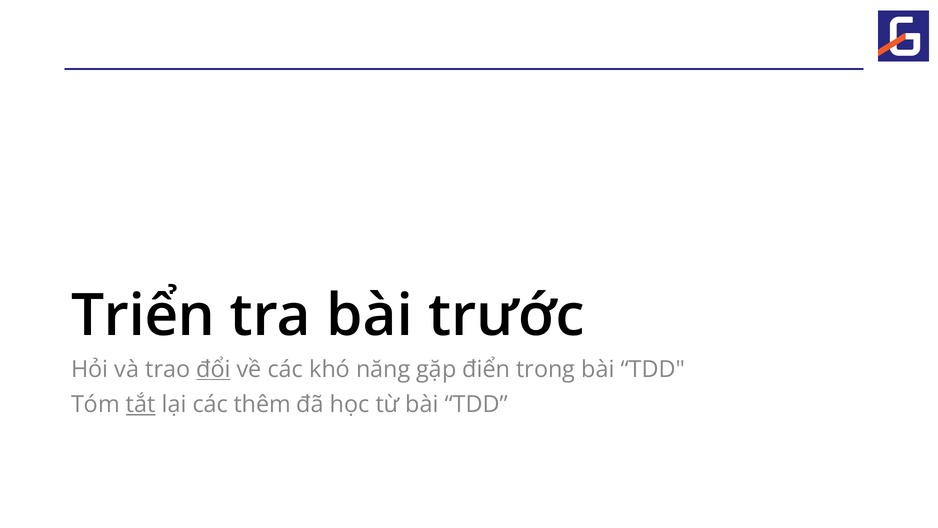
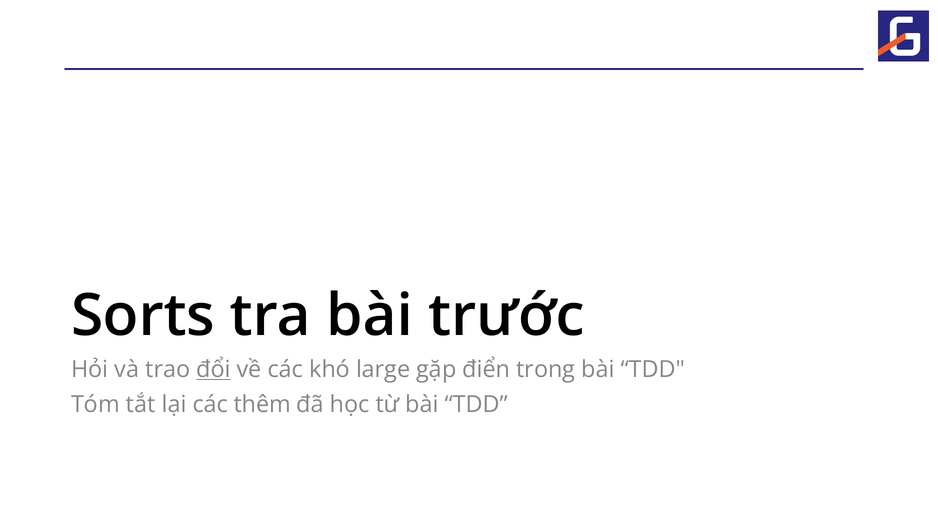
Triển: Triển -> Sorts (143, 315)
năng: năng -> large (383, 369)
tắt underline: present -> none (141, 404)
